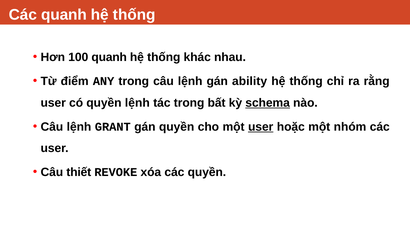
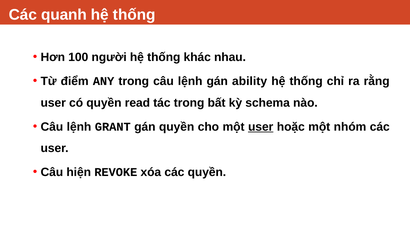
100 quanh: quanh -> người (109, 57)
quyền lệnh: lệnh -> read (137, 103)
schema underline: present -> none (268, 103)
thiết: thiết -> hiện (79, 172)
